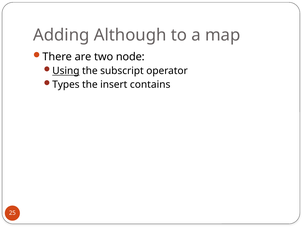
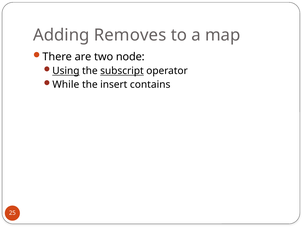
Although: Although -> Removes (130, 35)
subscript underline: none -> present (122, 71)
Types: Types -> While (66, 84)
